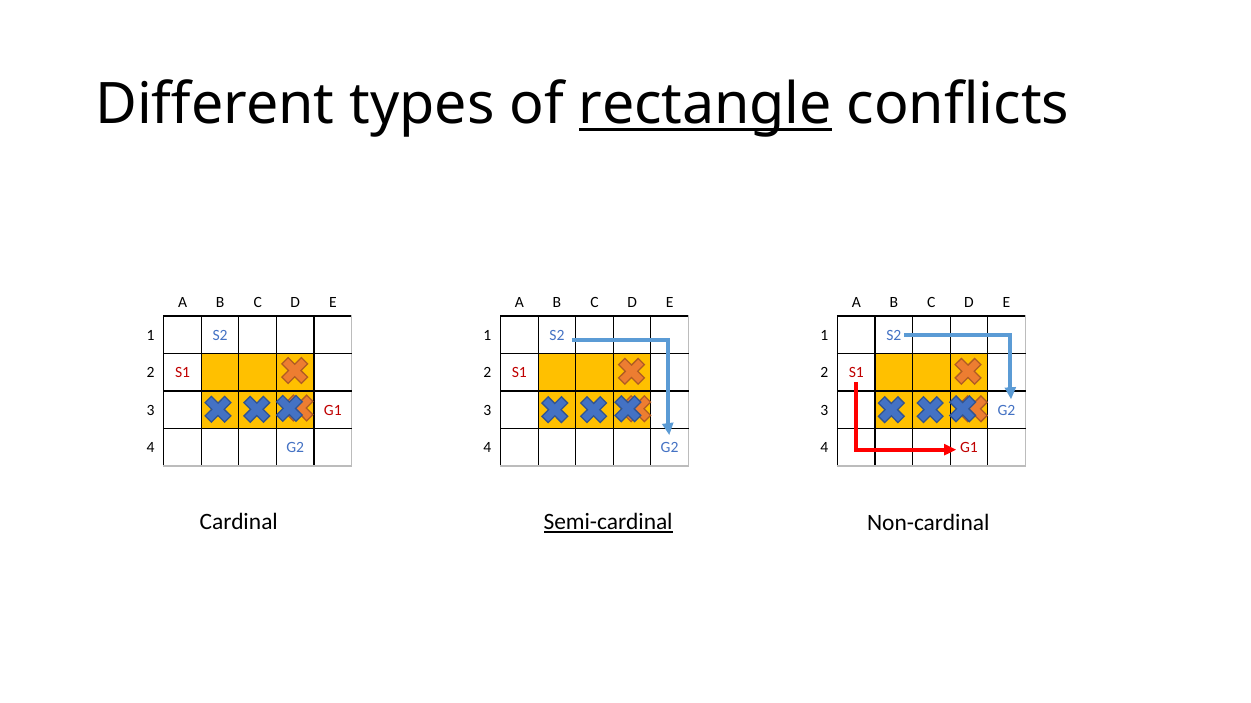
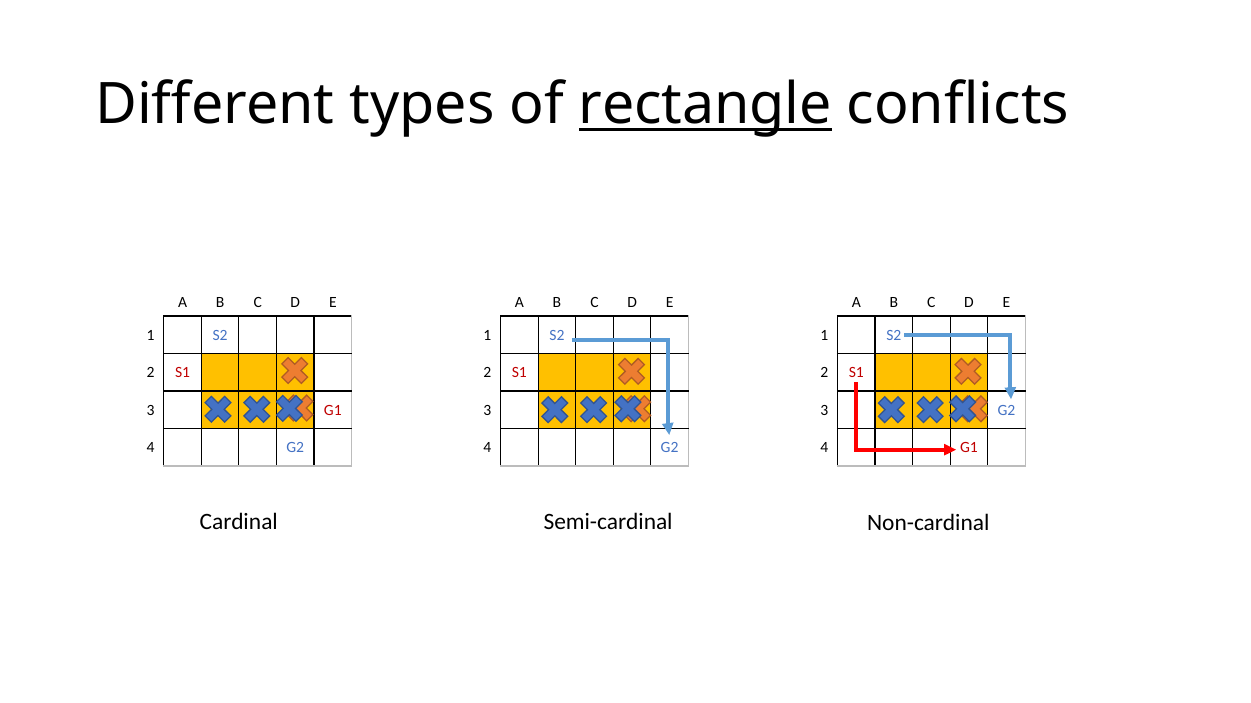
Semi-cardinal underline: present -> none (608, 522)
